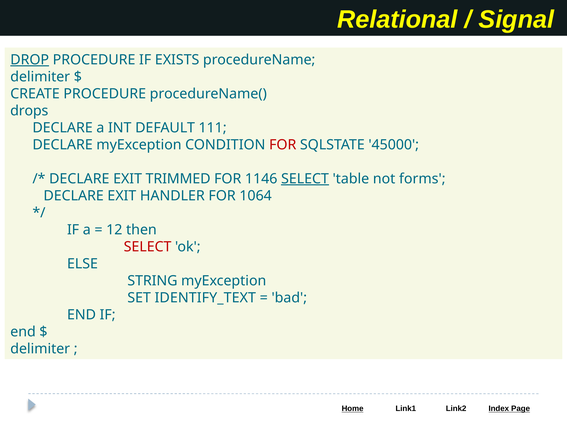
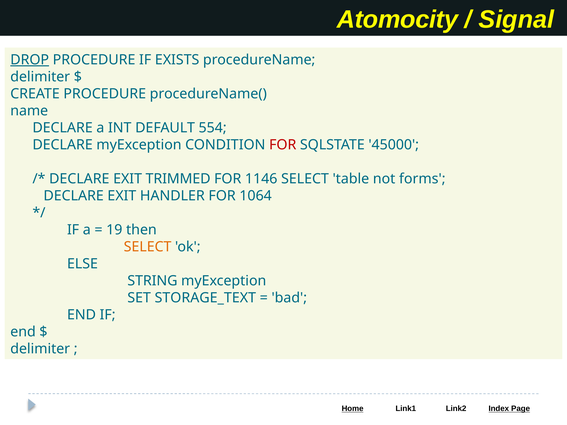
Relational: Relational -> Atomocity (397, 20)
drops: drops -> name (29, 111)
111: 111 -> 554 (213, 128)
SELECT underline: present -> none (305, 179)
12: 12 -> 19 (114, 230)
SELECT colour: red -> orange (148, 247)
IDENTIFY_TEXT: IDENTIFY_TEXT -> STORAGE_TEXT (205, 298)
